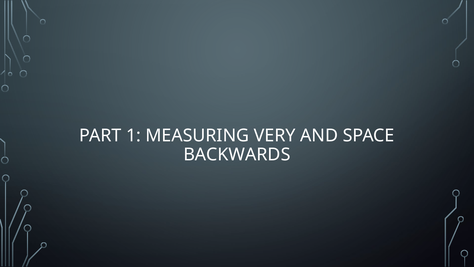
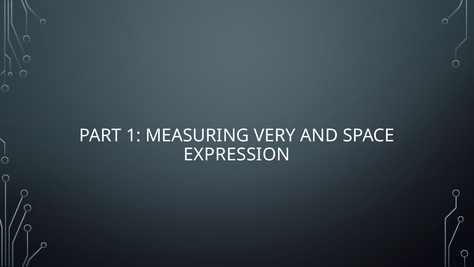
BACKWARDS: BACKWARDS -> EXPRESSION (237, 155)
